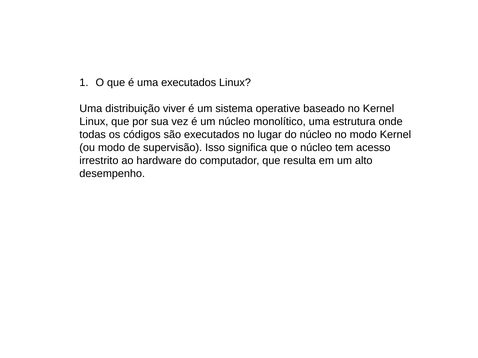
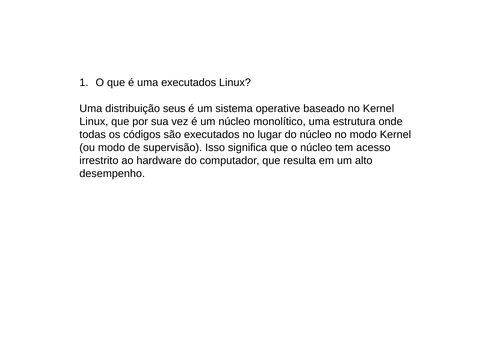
viver: viver -> seus (174, 109)
